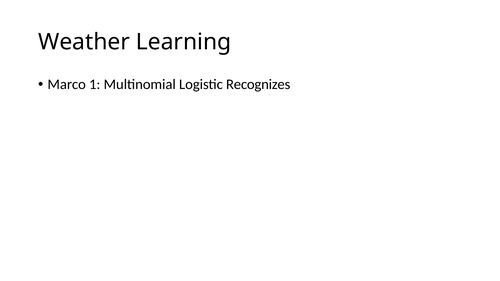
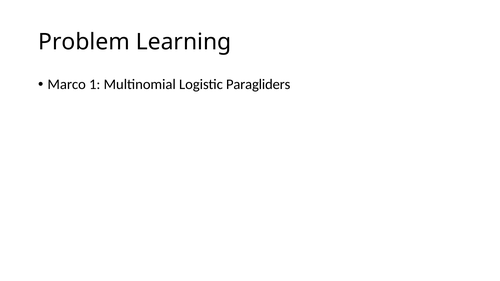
Weather: Weather -> Problem (84, 42)
Recognizes: Recognizes -> Paragliders (258, 85)
